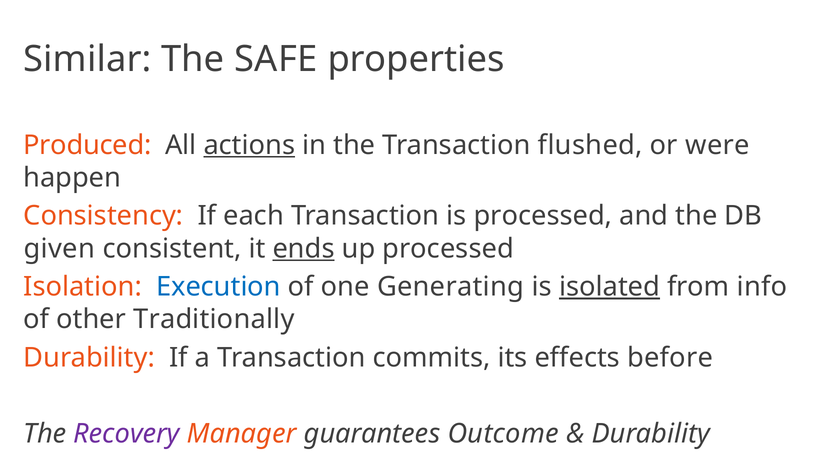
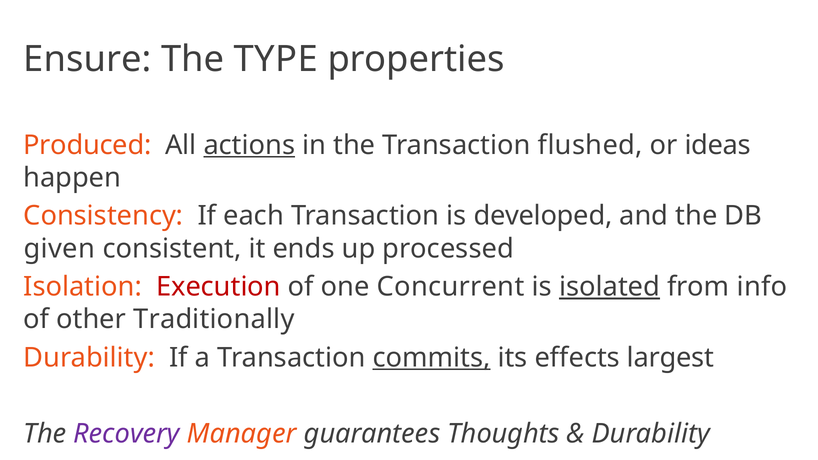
Similar: Similar -> Ensure (88, 59)
SAFE: SAFE -> TYPE (276, 59)
were: were -> ideas (718, 145)
is processed: processed -> developed (543, 216)
ends underline: present -> none (304, 249)
Execution colour: blue -> red (218, 287)
Generating: Generating -> Concurrent (451, 287)
commits underline: none -> present (432, 358)
before: before -> largest (670, 358)
Outcome: Outcome -> Thoughts (503, 434)
